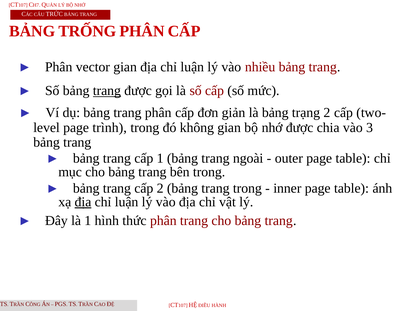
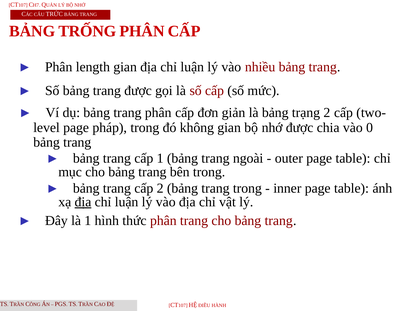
vector: vector -> length (93, 67)
trang underline: present -> none (107, 91)
trình: trình -> pháp (110, 127)
3: 3 -> 0 (370, 127)
